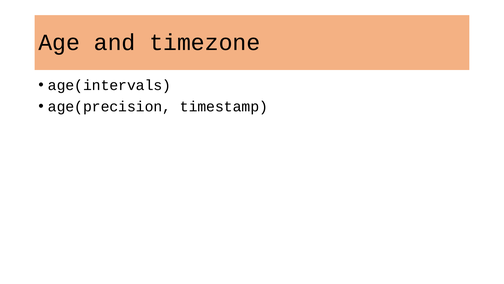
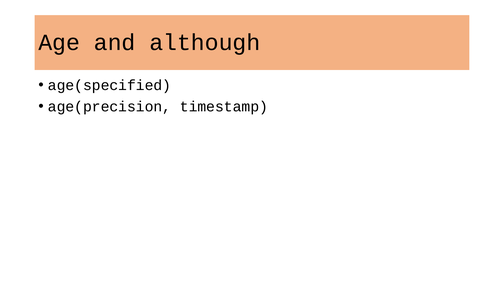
timezone: timezone -> although (205, 42)
age(intervals: age(intervals -> age(specified (110, 85)
